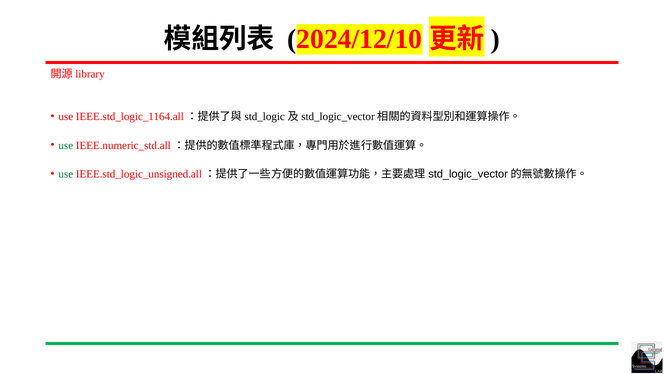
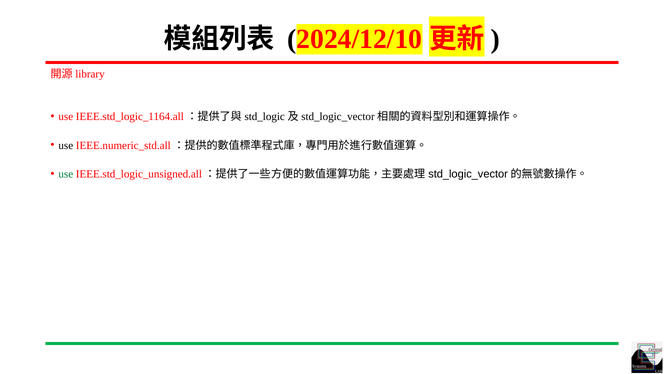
use colour: green -> black (66, 145)
